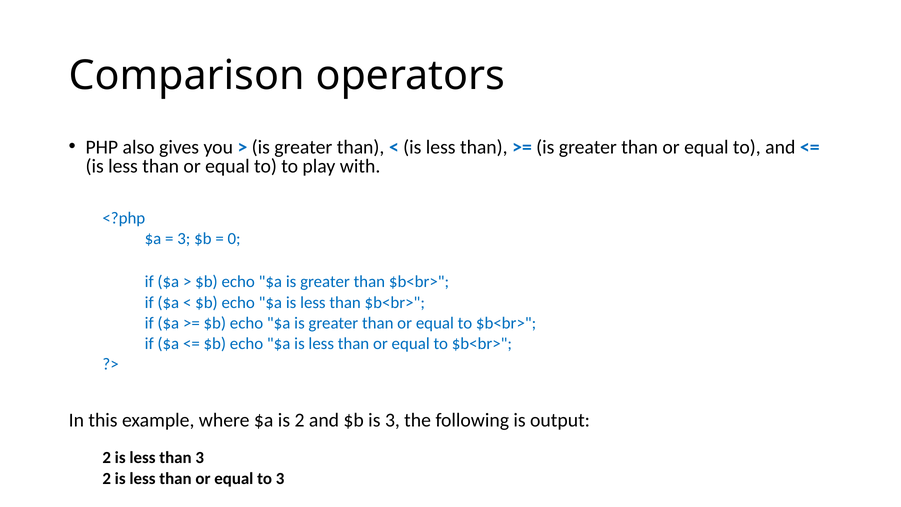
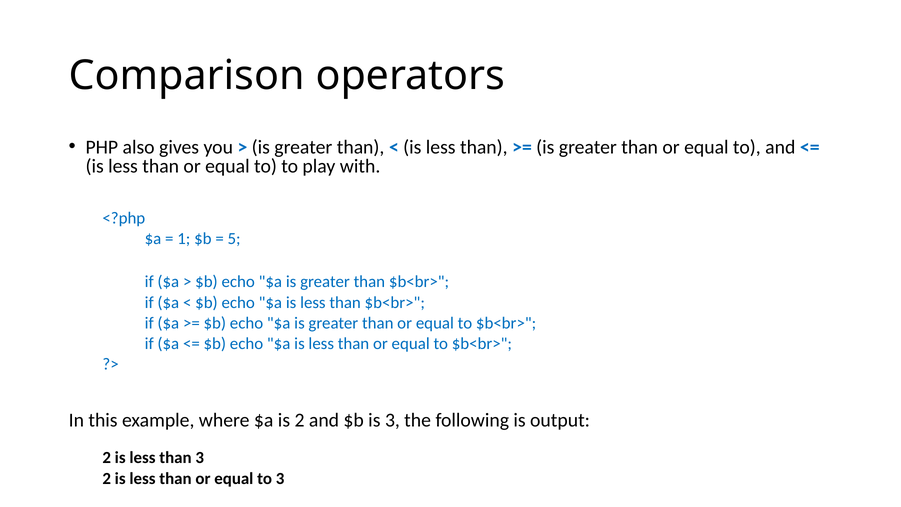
3: 3 -> 1 (184, 239)
0: 0 -> 5 (234, 239)
